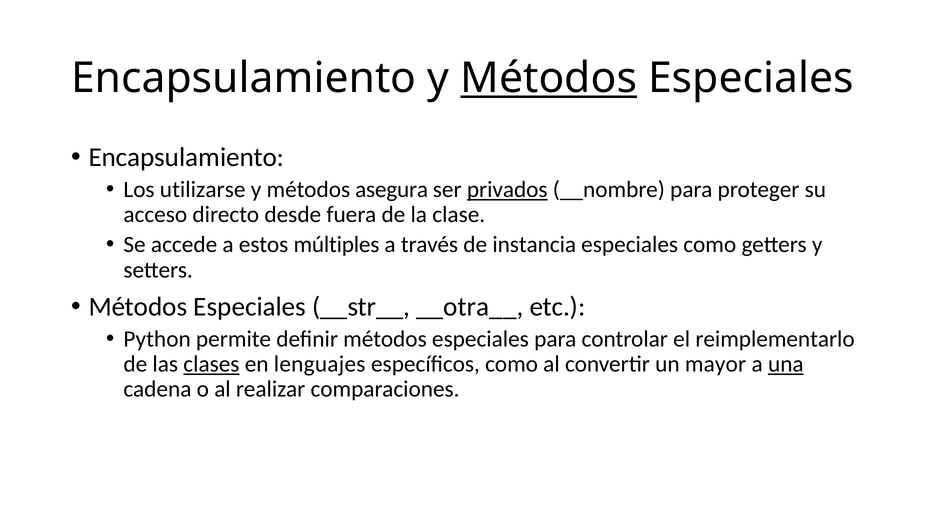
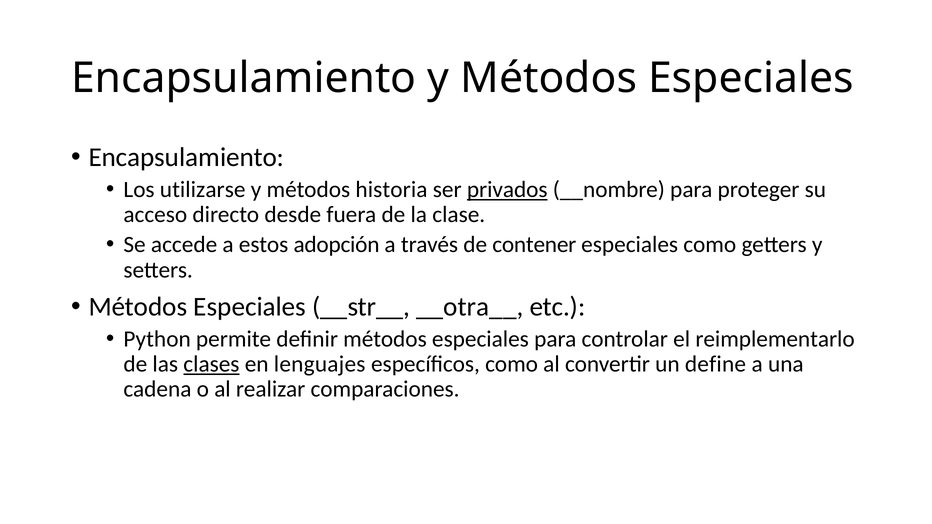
Métodos underline: present -> none (549, 78)
asegura: asegura -> historia (391, 190)
múltiples: múltiples -> adopción (337, 245)
instancia: instancia -> contener (534, 245)
mayor: mayor -> define (715, 364)
una underline: present -> none (786, 364)
